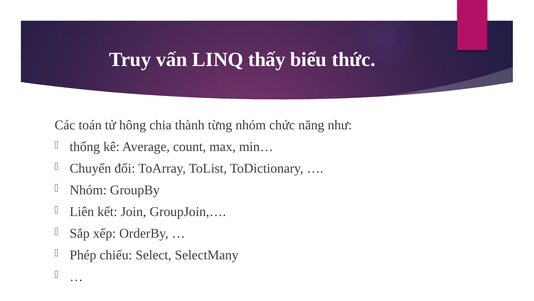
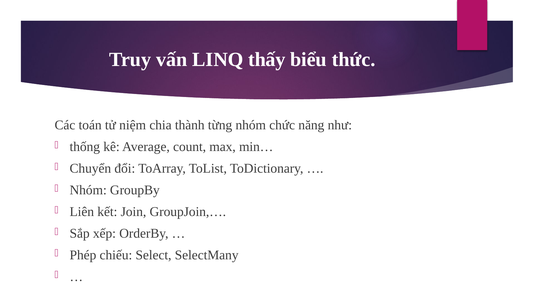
hông: hông -> niệm (133, 125)
